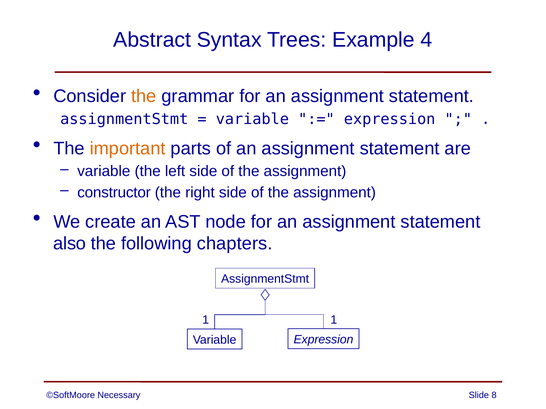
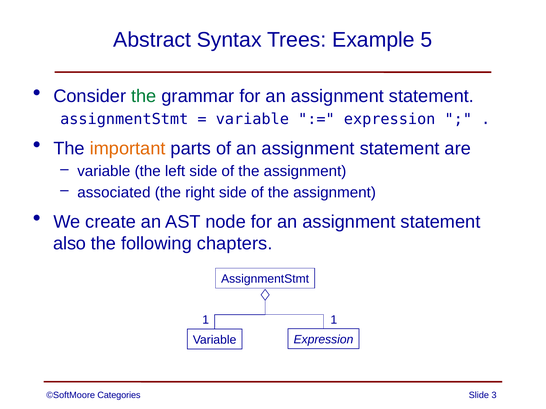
4: 4 -> 5 (426, 40)
the colour: orange -> green (144, 96)
constructor: constructor -> associated (114, 193)
Necessary: Necessary -> Categories (119, 396)
8: 8 -> 3 (494, 396)
